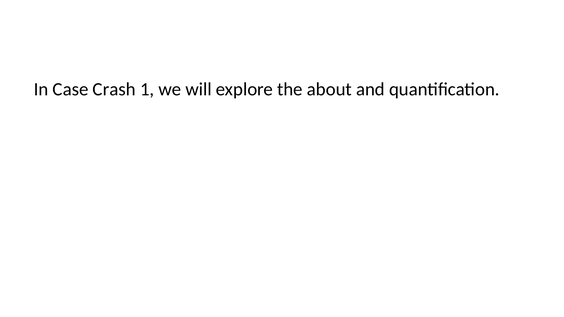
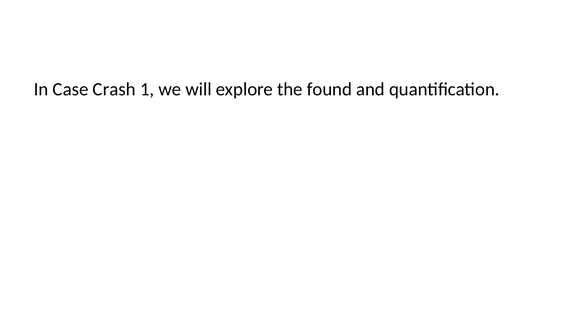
about: about -> found (329, 89)
